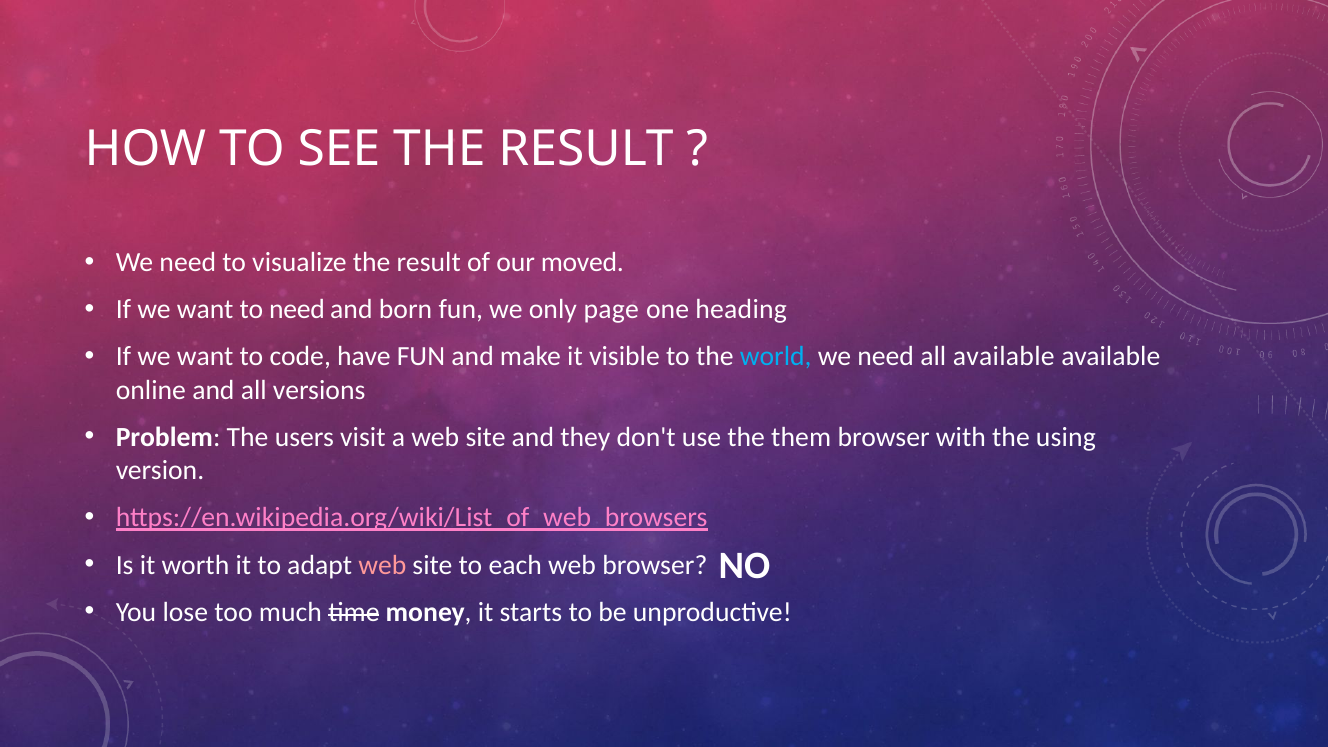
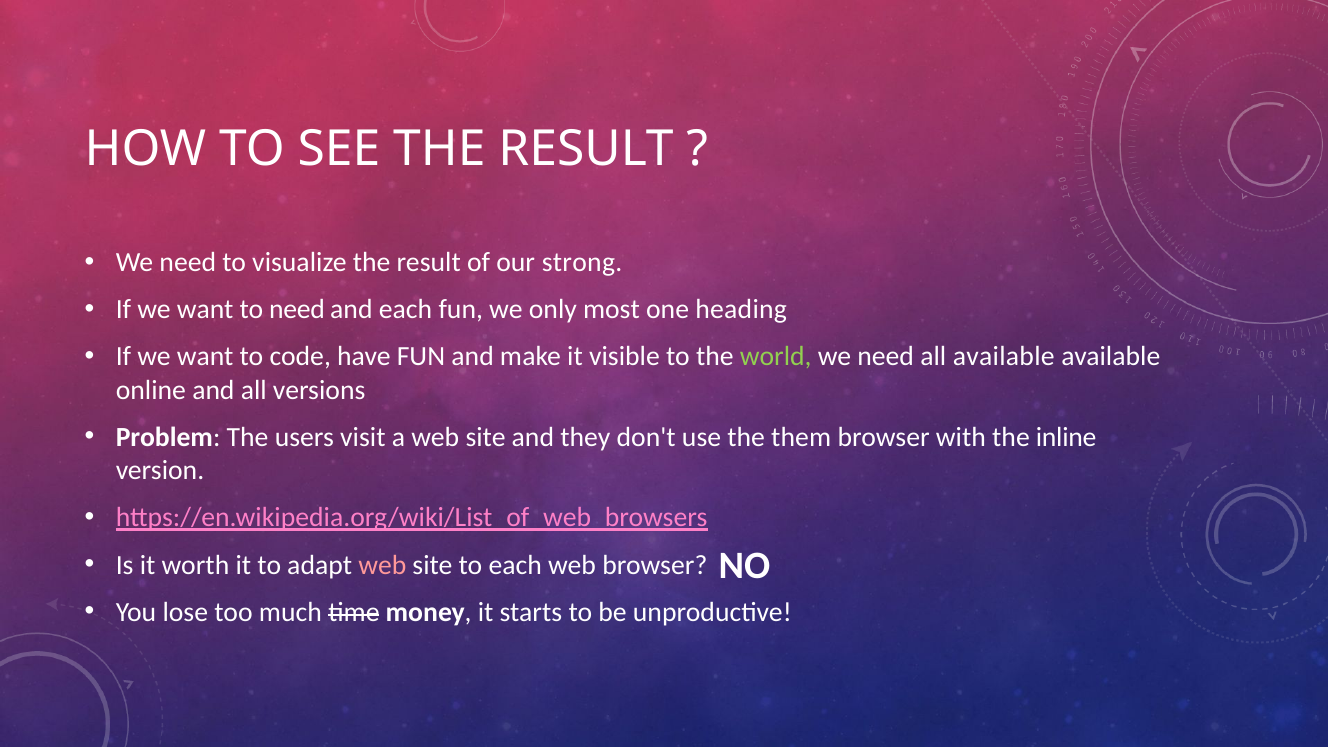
moved: moved -> strong (582, 262)
and born: born -> each (406, 310)
page: page -> most (611, 310)
world colour: light blue -> light green (776, 357)
using: using -> inline (1066, 437)
